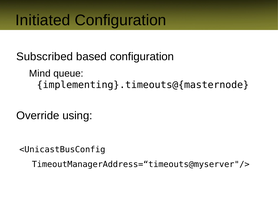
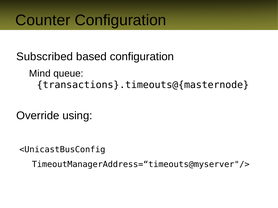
Initiated: Initiated -> Counter (43, 20)
implementing}.timeouts@{masternode: implementing}.timeouts@{masternode -> transactions}.timeouts@{masternode (143, 85)
